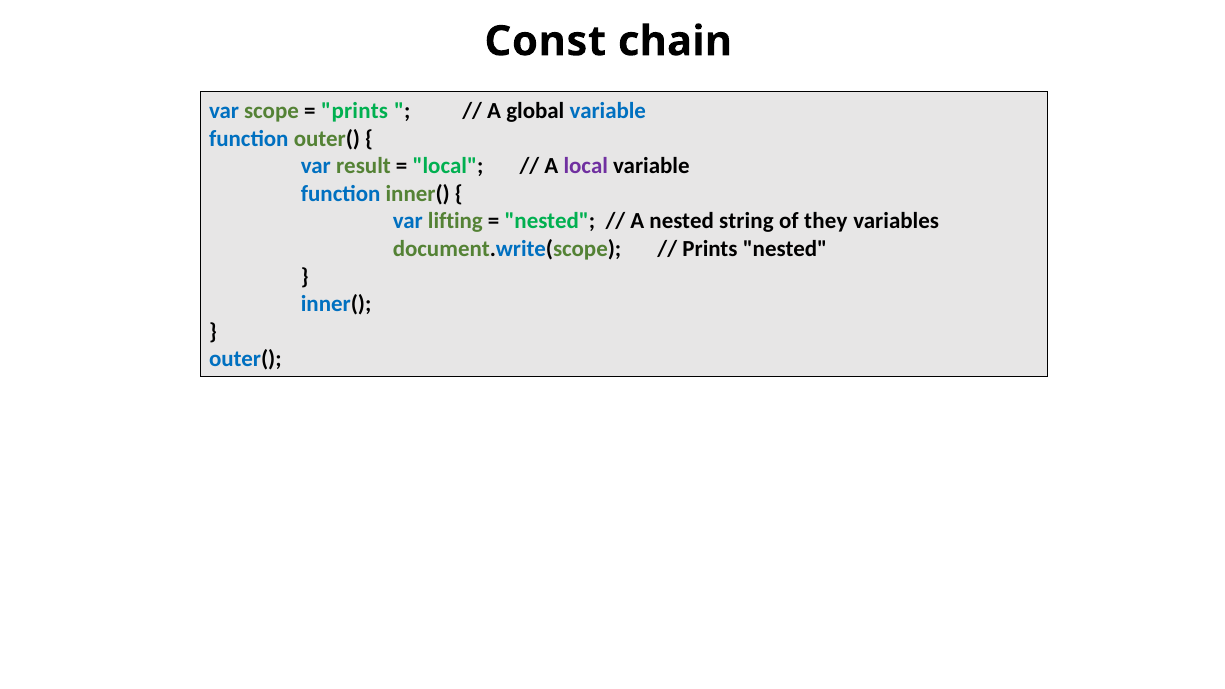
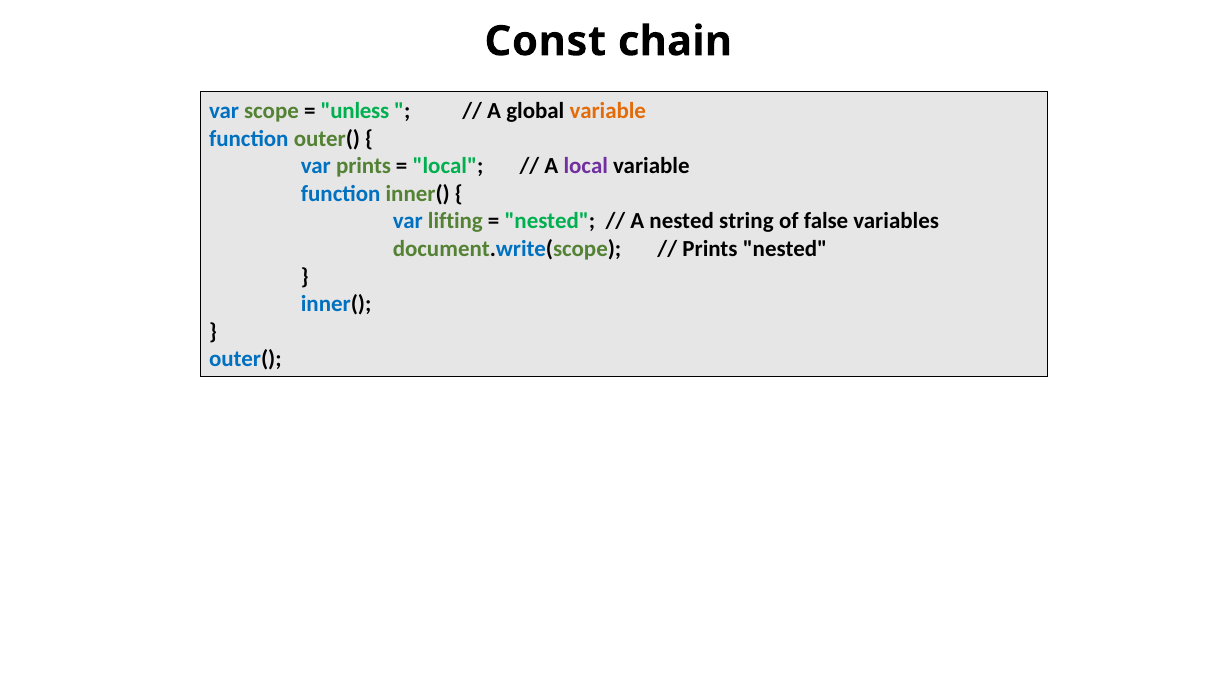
prints: prints -> unless (355, 111)
variable colour: blue -> orange (608, 111)
var result: result -> prints (364, 166)
they: they -> false (826, 221)
